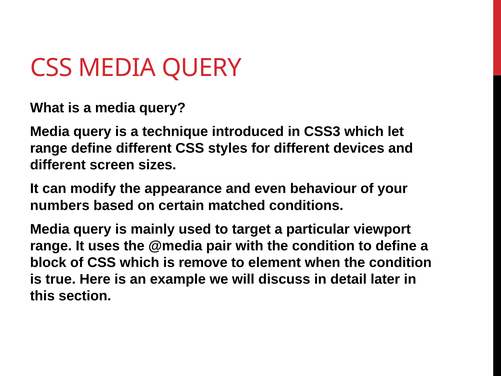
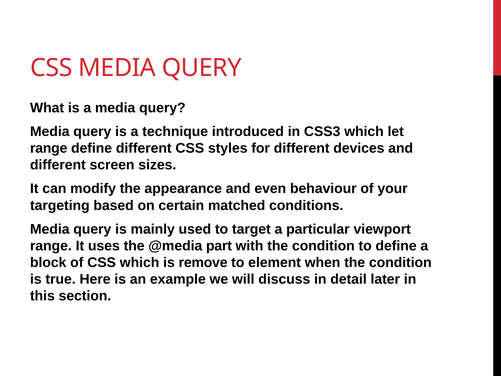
numbers: numbers -> targeting (60, 205)
pair: pair -> part (219, 246)
